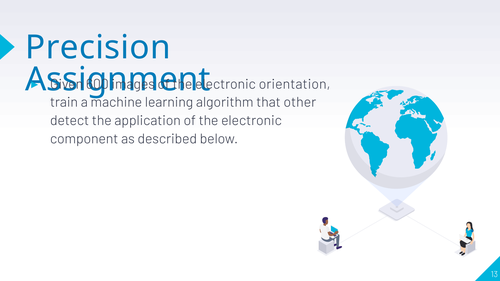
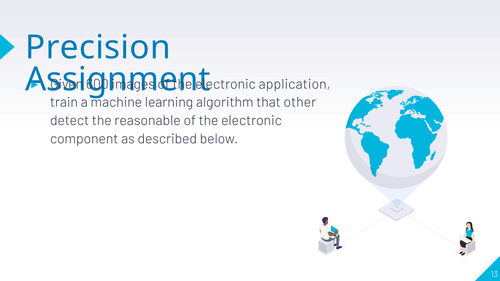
orientation: orientation -> application (295, 84)
application: application -> reasonable (148, 121)
